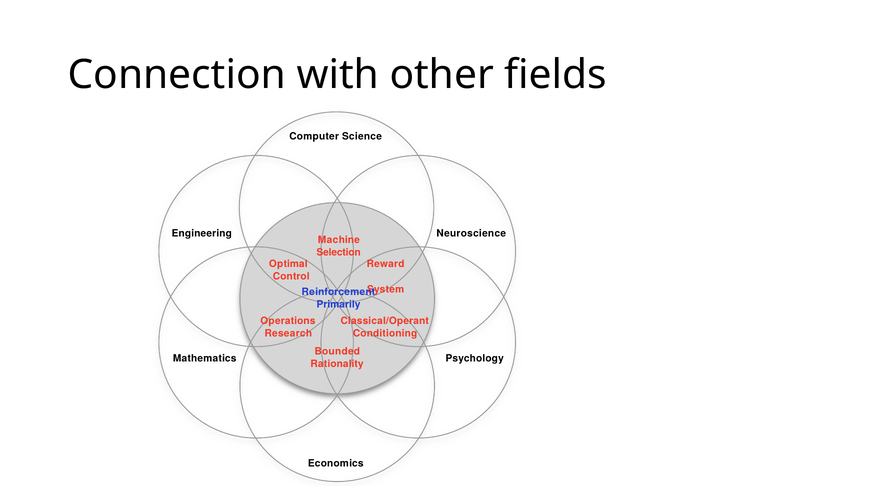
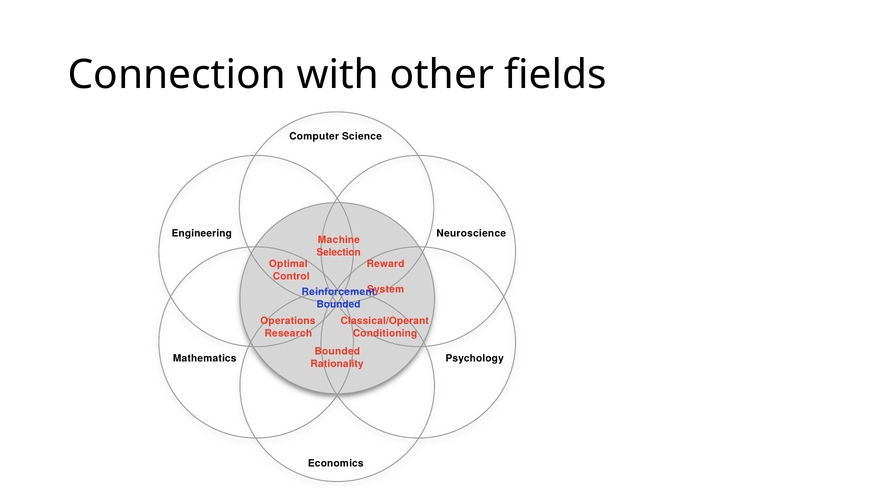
Primarily: Primarily -> Bounded (339, 305)
